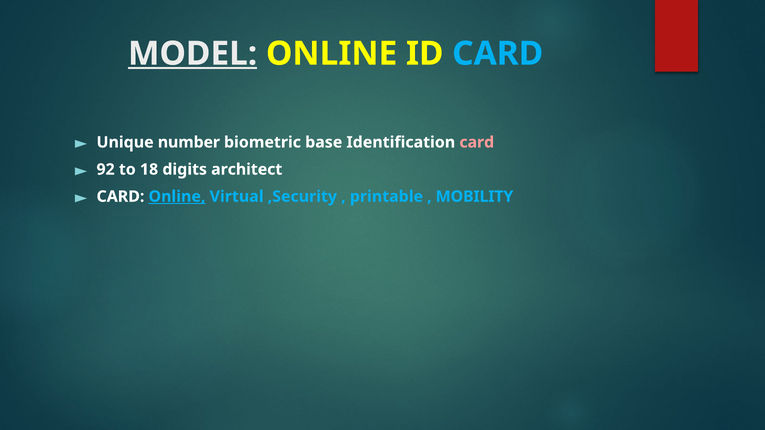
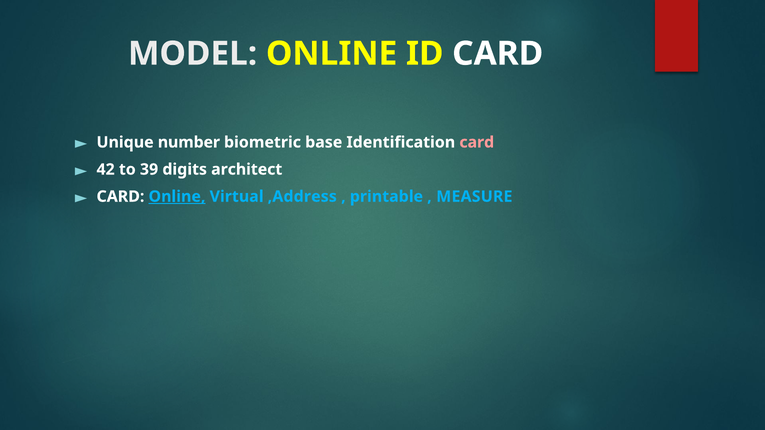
MODEL underline: present -> none (193, 54)
CARD colour: light blue -> white (498, 54)
92: 92 -> 42 (106, 170)
18: 18 -> 39 (149, 170)
,Security: ,Security -> ,Address (302, 197)
MOBILITY: MOBILITY -> MEASURE (474, 197)
